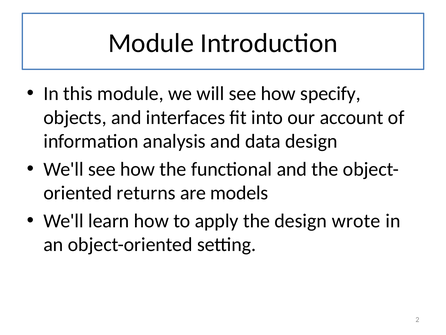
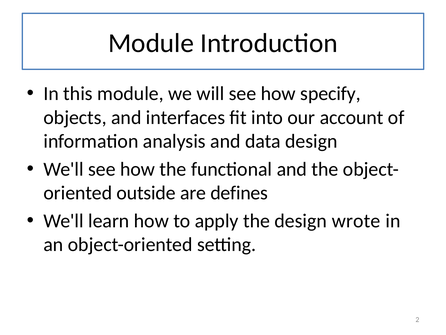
returns: returns -> outside (146, 193)
models: models -> defines (239, 193)
